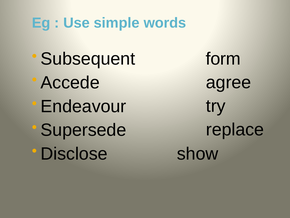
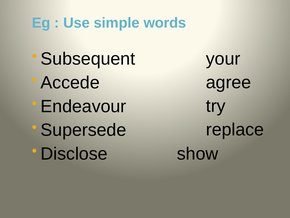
form: form -> your (223, 59)
